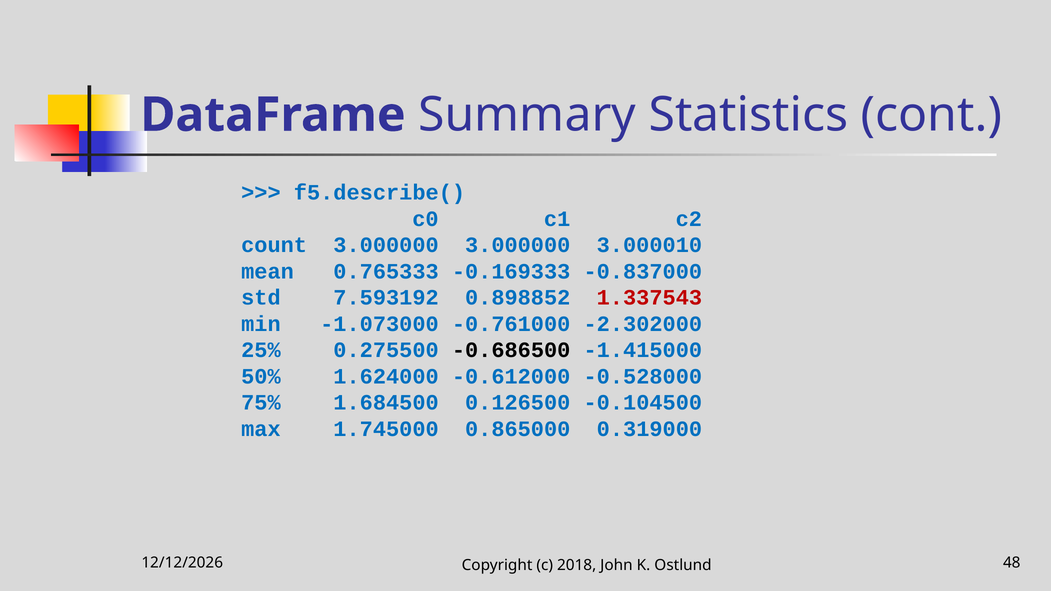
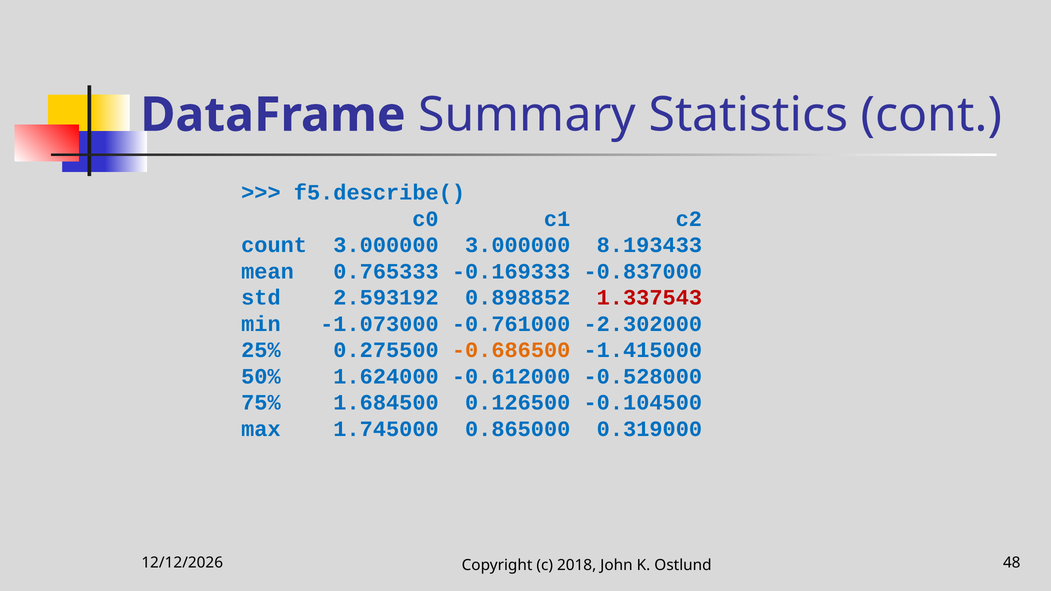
3.000010: 3.000010 -> 8.193433 (649, 245)
7.593192: 7.593192 -> 2.593192 (386, 298)
-0.686500 colour: black -> orange (511, 350)
